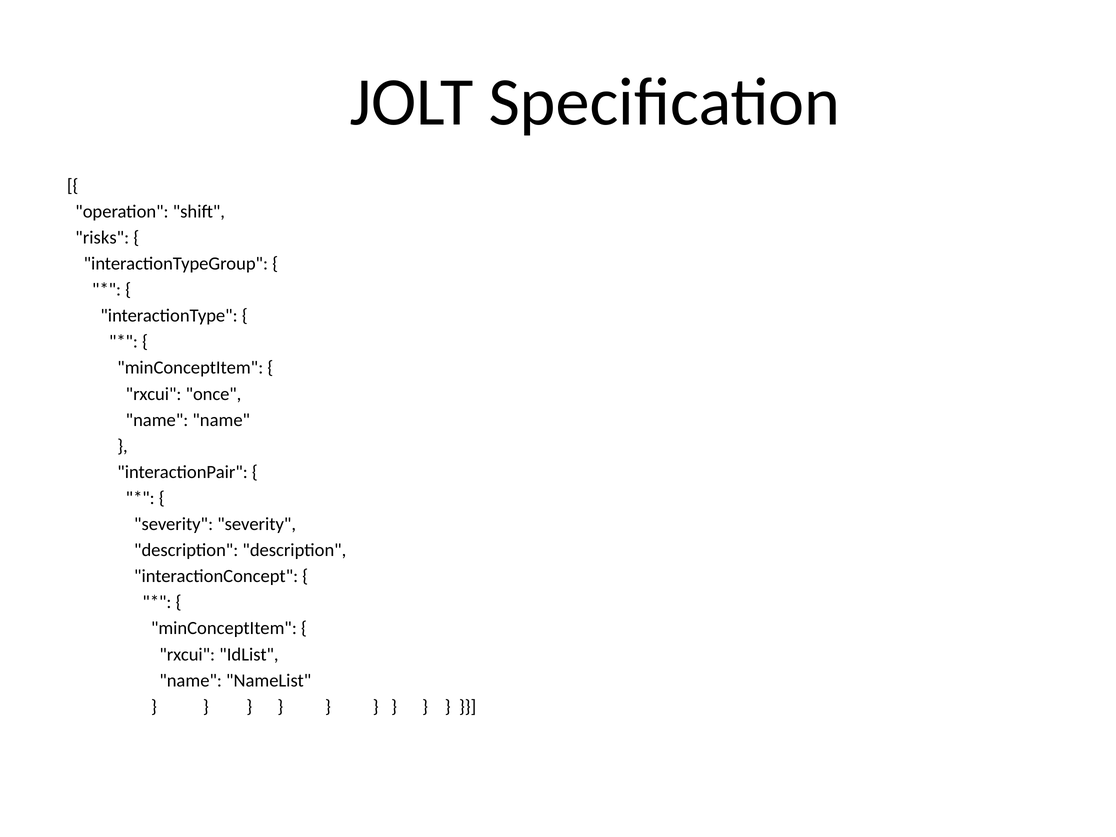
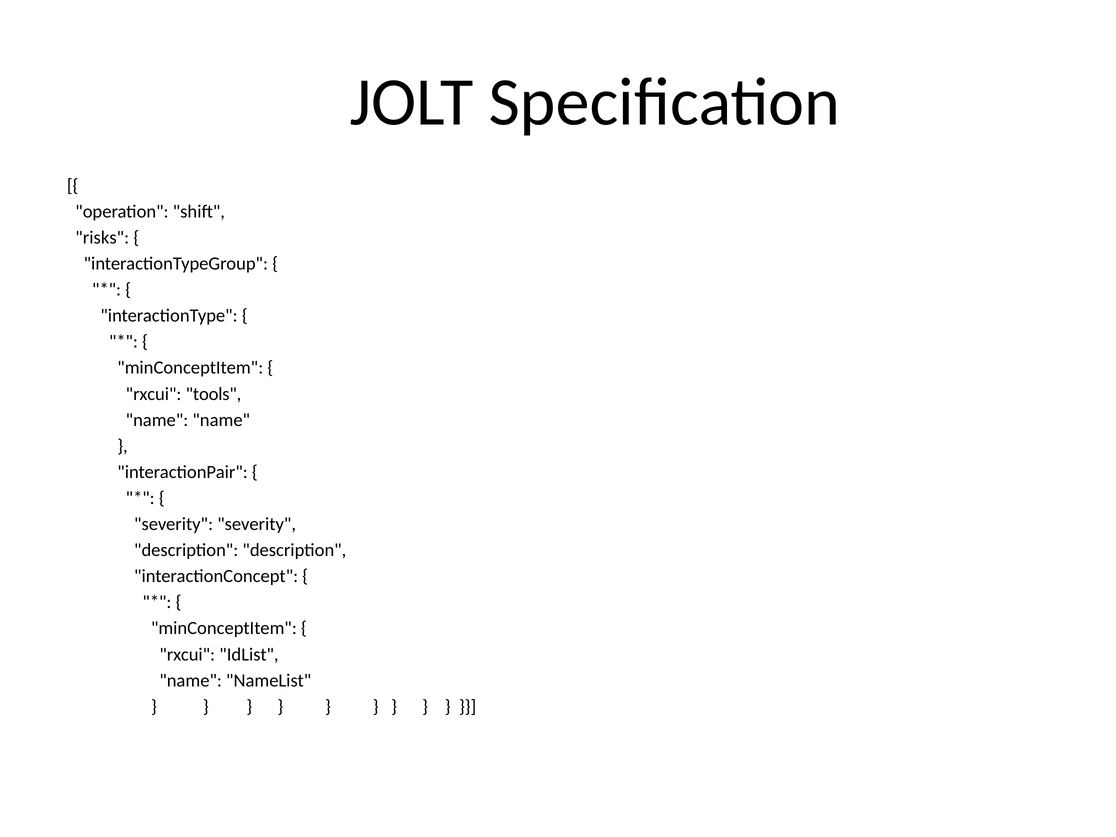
once: once -> tools (214, 394)
